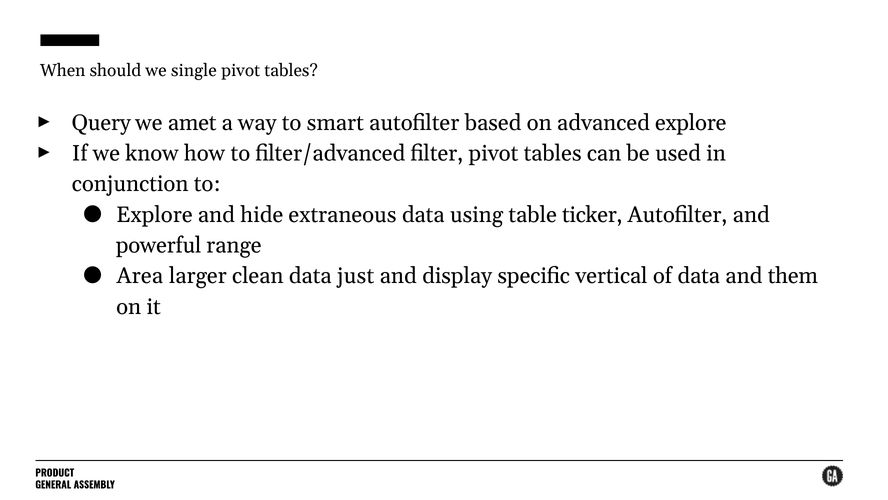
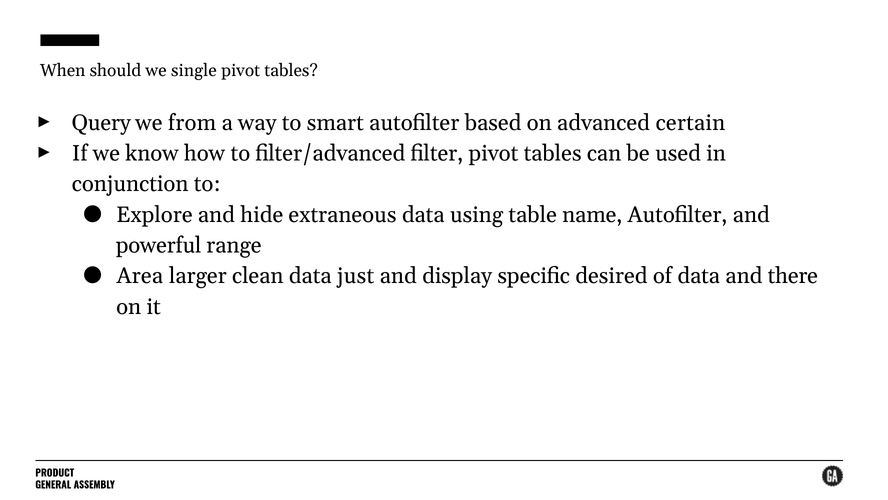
amet: amet -> from (192, 123)
advanced explore: explore -> certain (690, 123)
ticker: ticker -> name (592, 214)
vertical: vertical -> desired (611, 276)
them: them -> there (793, 276)
